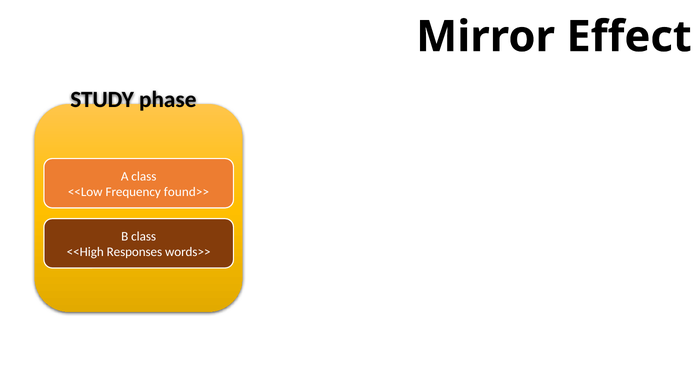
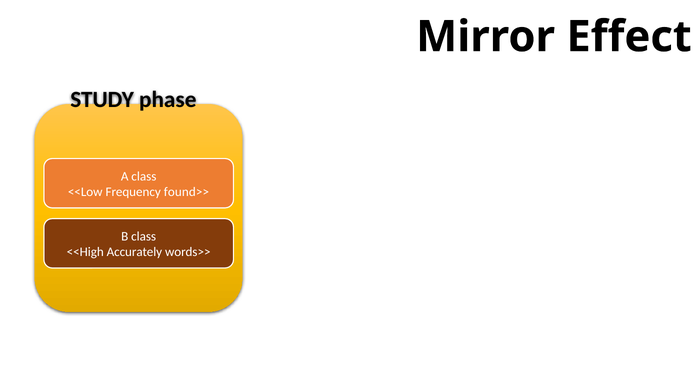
Responses: Responses -> Accurately (134, 252)
